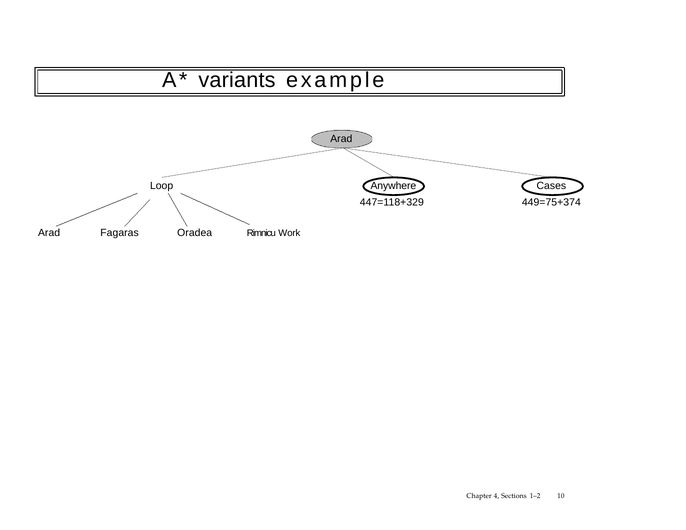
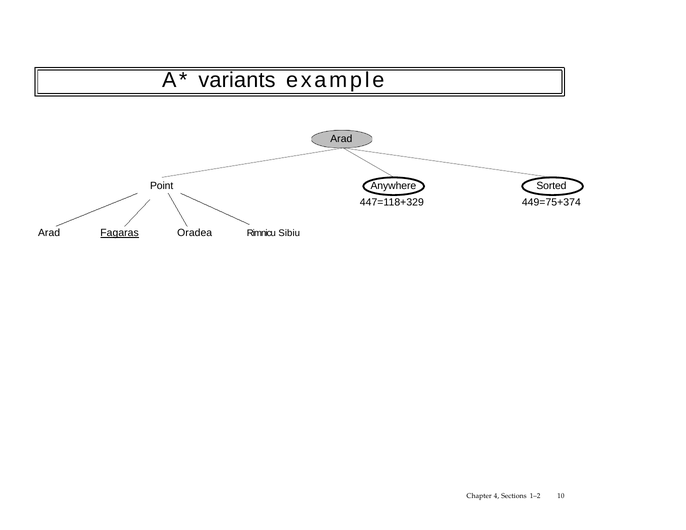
Cases: Cases -> Sorted (551, 186)
Loop: Loop -> Point (162, 186)
Fagaras underline: none -> present (120, 233)
Work: Work -> Sibiu (289, 233)
